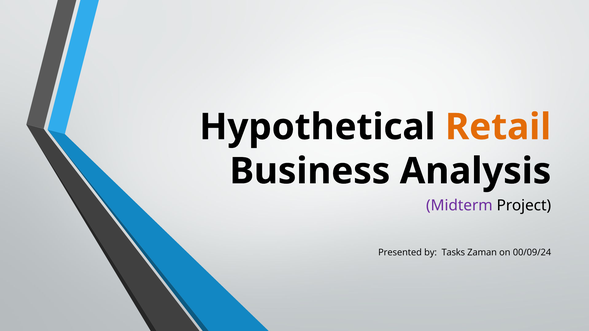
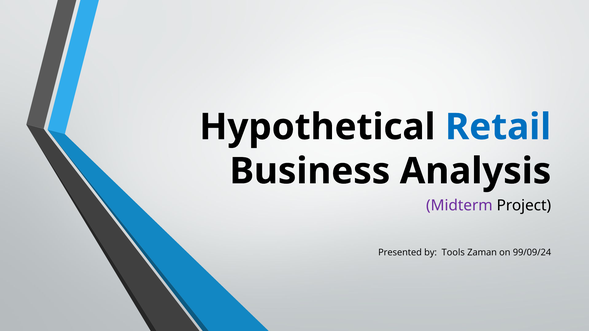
Retail colour: orange -> blue (498, 127)
Tasks: Tasks -> Tools (453, 253)
00/09/24: 00/09/24 -> 99/09/24 (532, 253)
